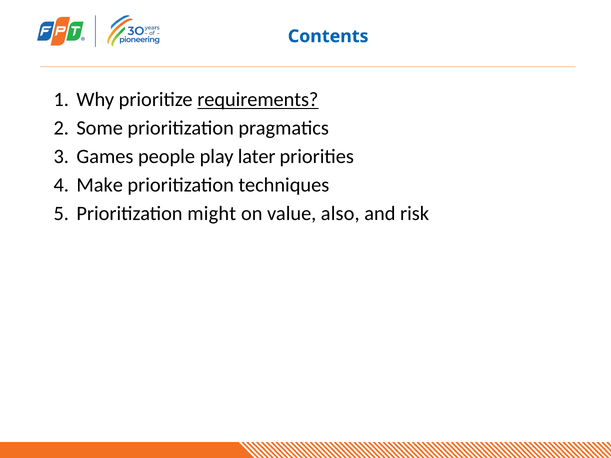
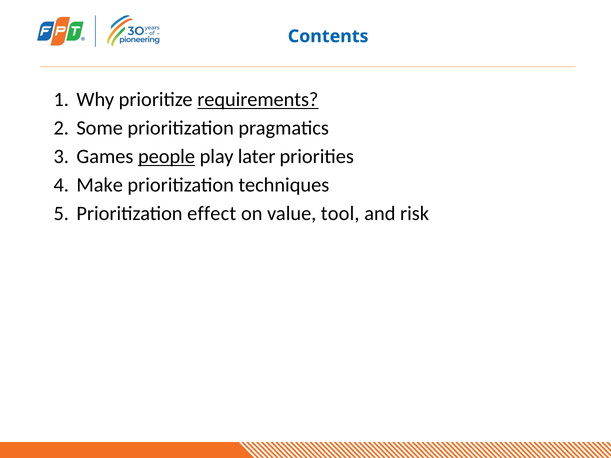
people underline: none -> present (167, 157)
might: might -> effect (212, 214)
also: also -> tool (340, 214)
